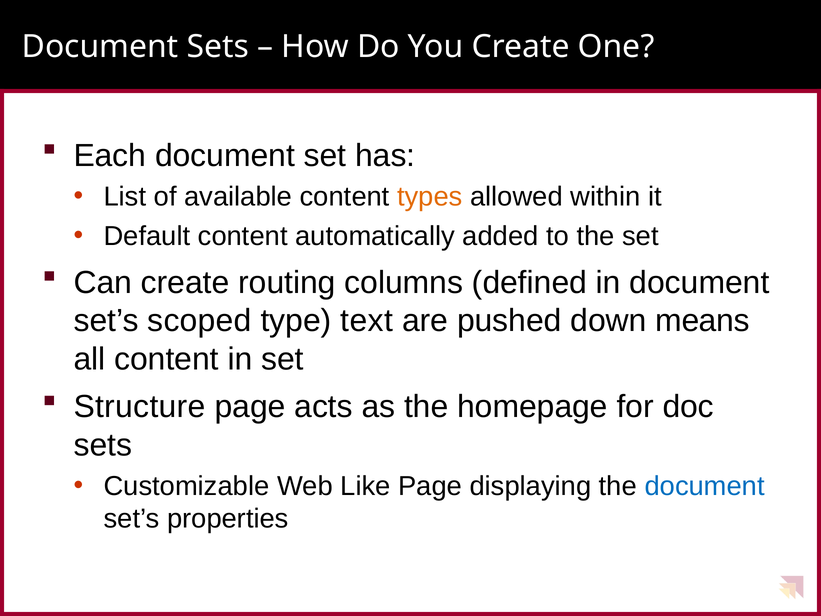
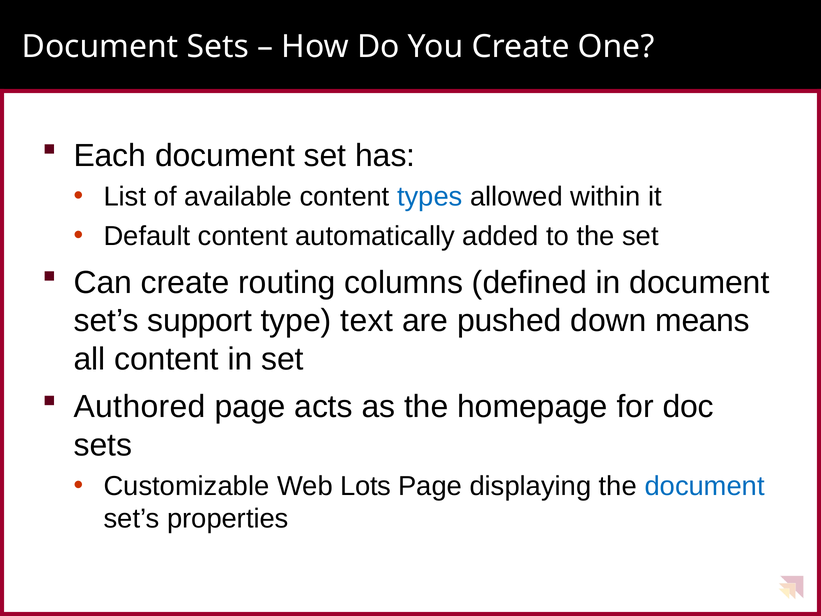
types colour: orange -> blue (430, 197)
scoped: scoped -> support (200, 321)
Structure: Structure -> Authored (140, 407)
Like: Like -> Lots (366, 486)
